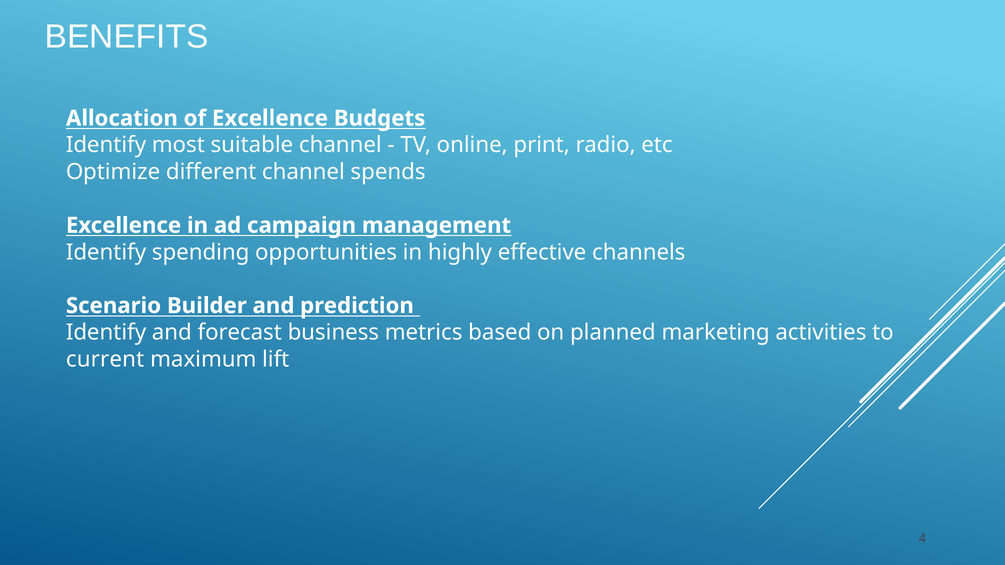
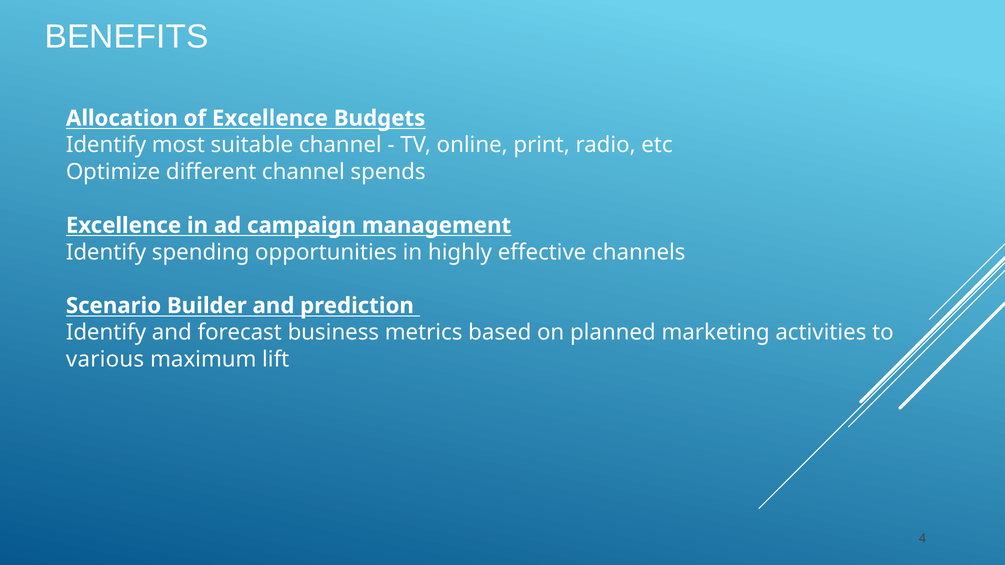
current: current -> various (105, 359)
